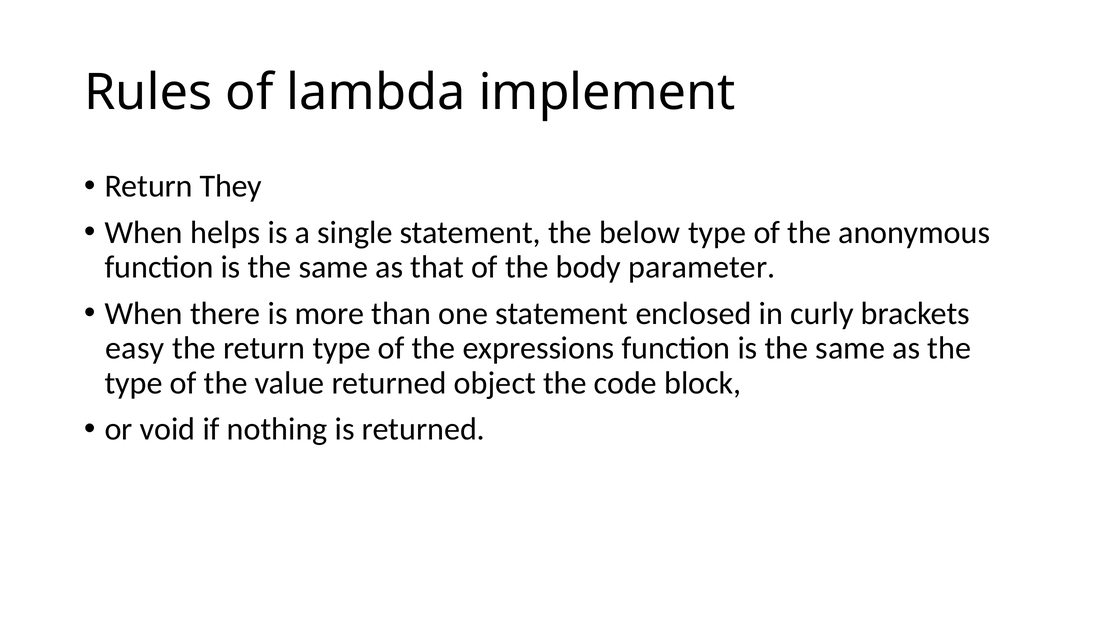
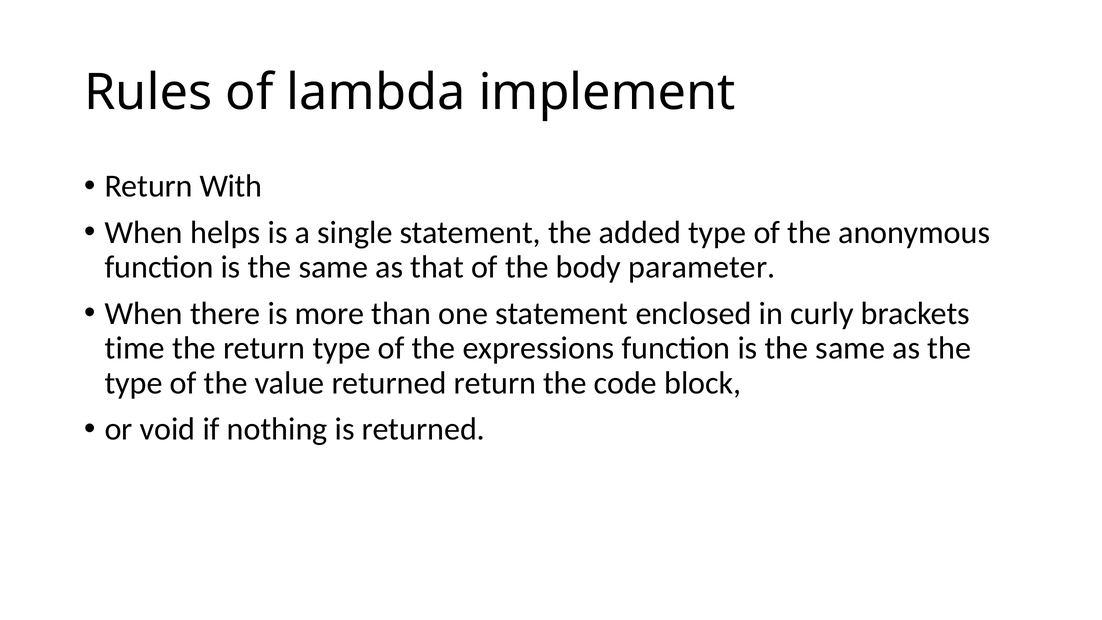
They: They -> With (231, 186)
below: below -> added (640, 233)
easy: easy -> time (135, 348)
returned object: object -> return (495, 383)
